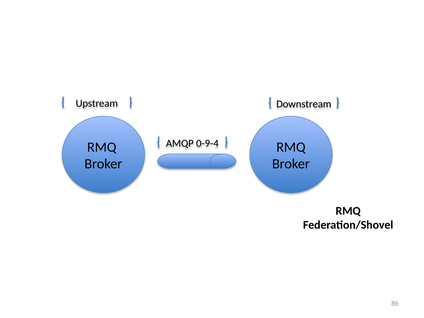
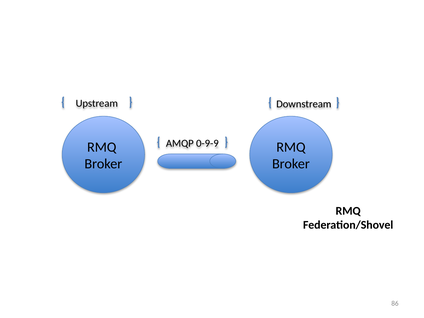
0-9-4: 0-9-4 -> 0-9-9 (207, 143)
